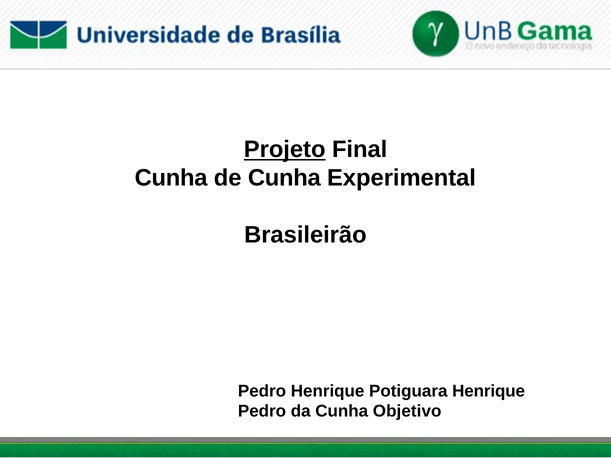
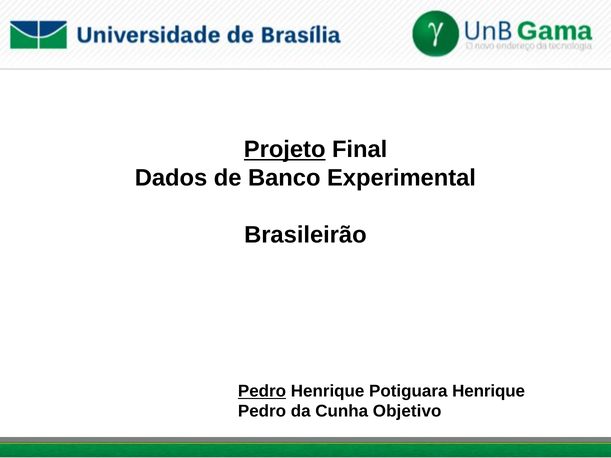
Cunha: Cunha -> Dados (171, 178)
de Cunha: Cunha -> Banco (284, 178)
Pedro underline: none -> present (262, 391)
